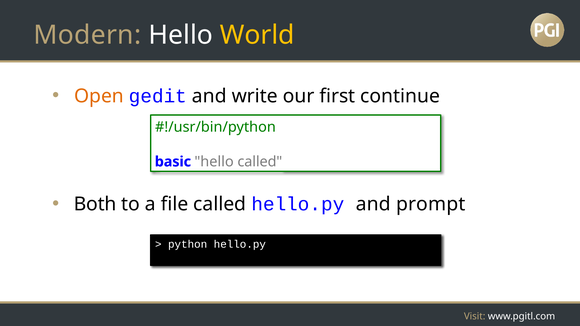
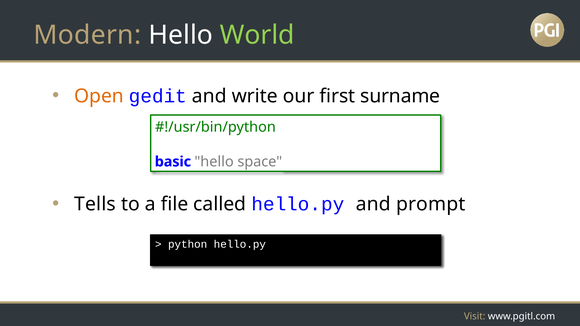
World colour: yellow -> light green (257, 35)
continue: continue -> surname (400, 96)
hello called: called -> space (260, 162)
Both: Both -> Tells (95, 204)
